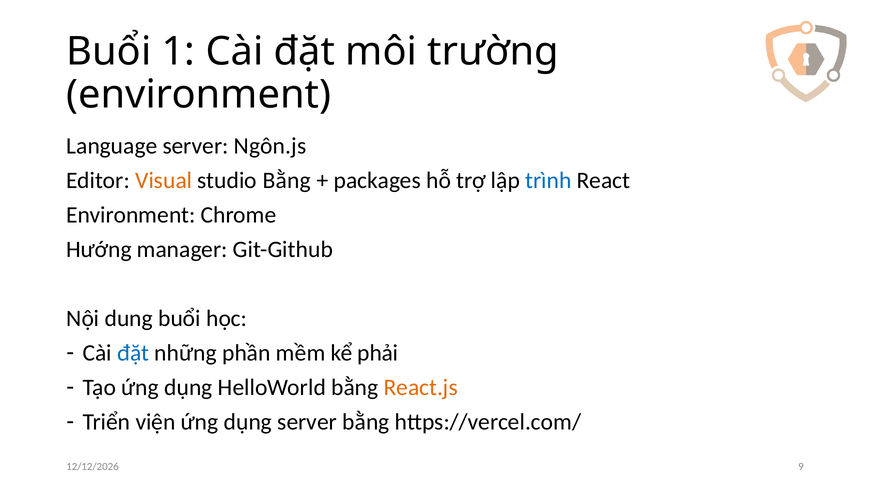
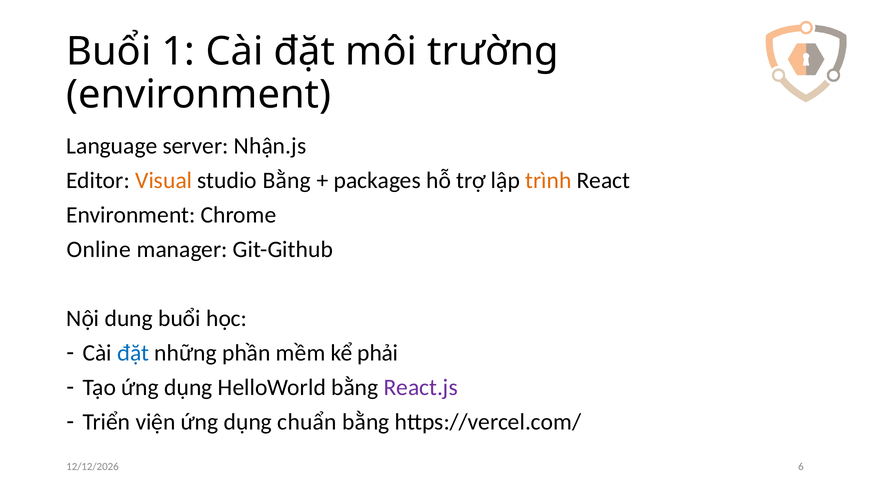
Ngôn.js: Ngôn.js -> Nhận.js (270, 146)
trình colour: blue -> orange (548, 181)
Hướng: Hướng -> Online (99, 250)
React.js colour: orange -> purple (421, 388)
dụng server: server -> chuẩn (307, 422)
9: 9 -> 6 (801, 467)
